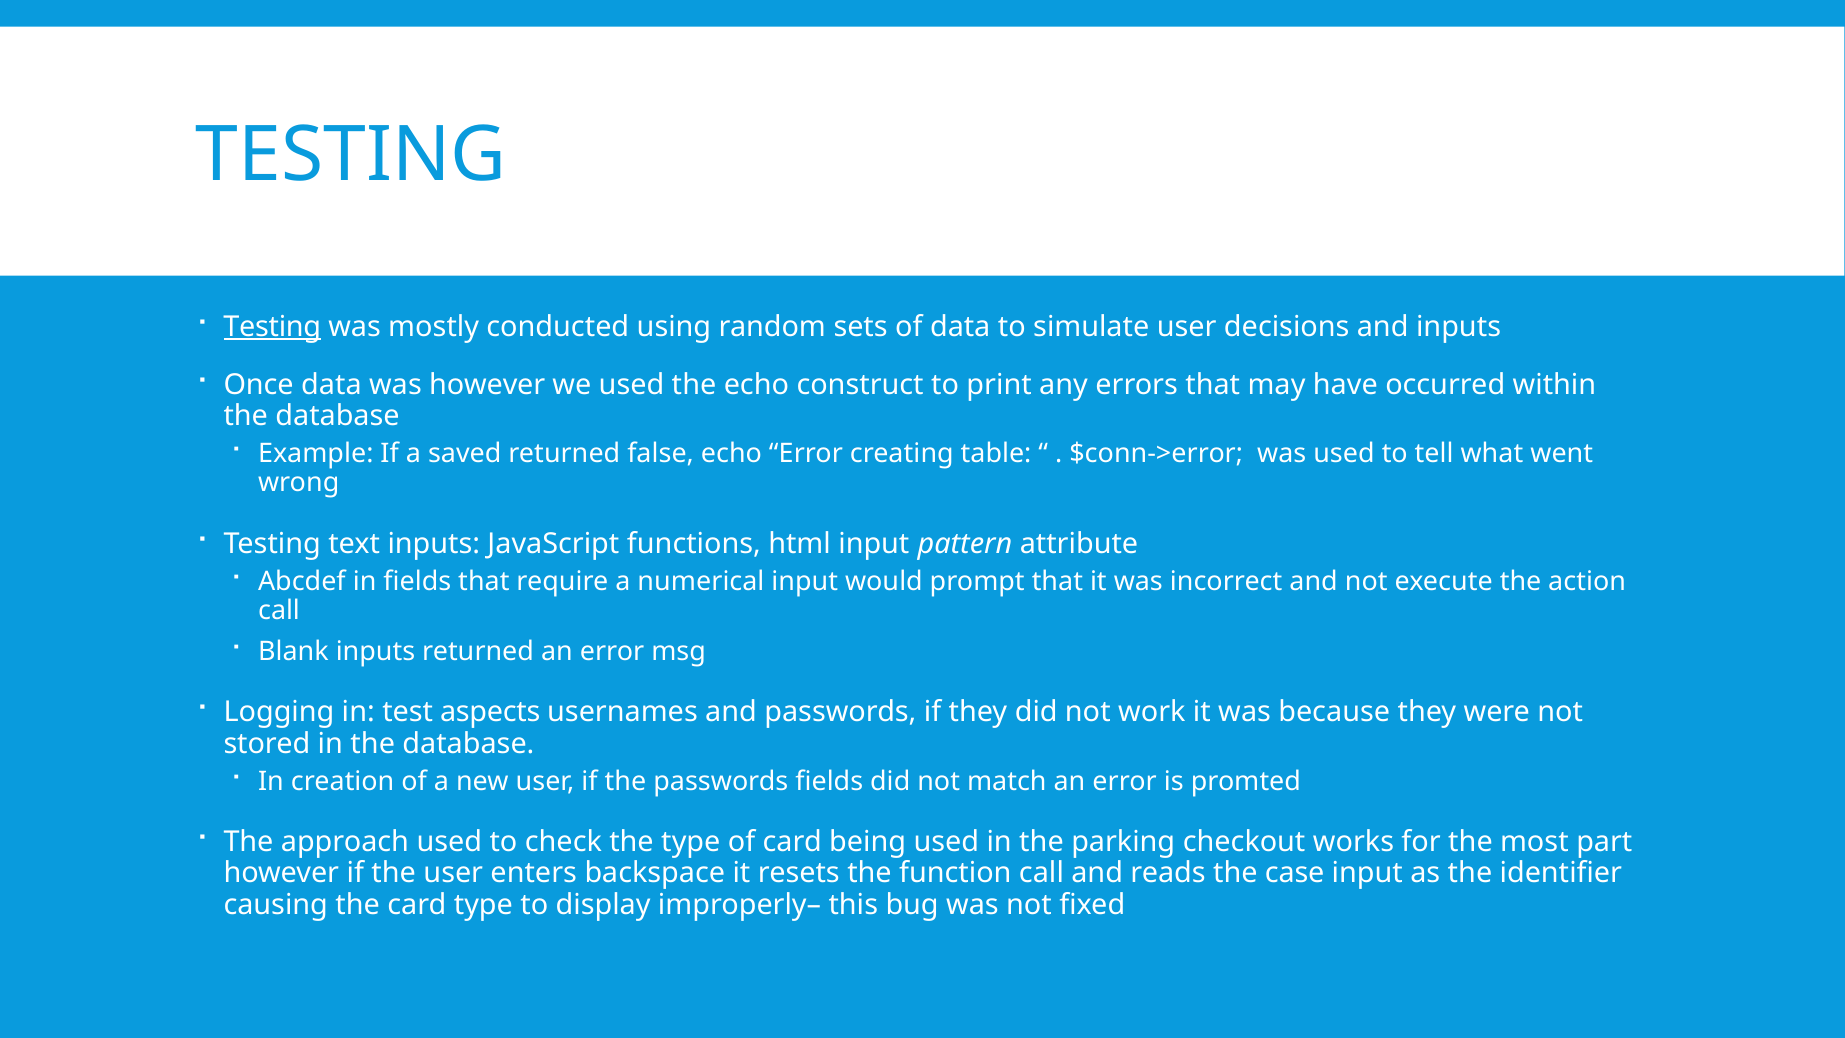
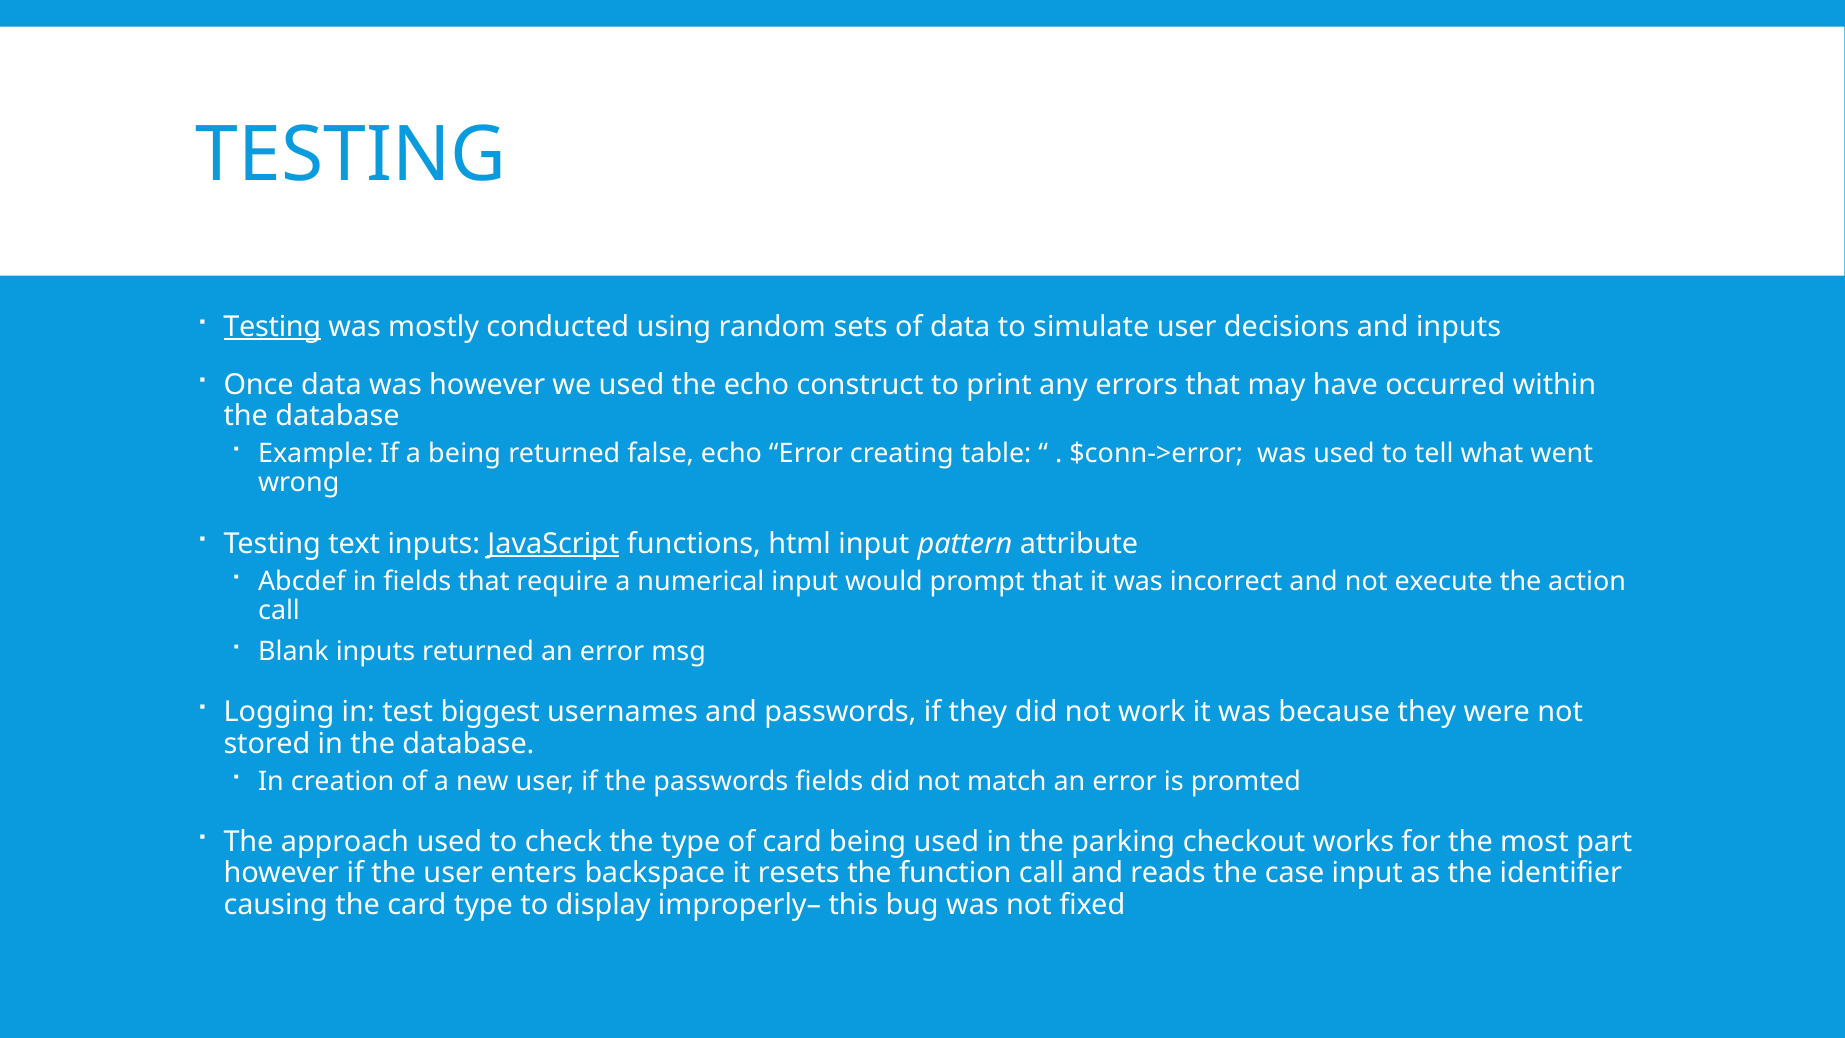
a saved: saved -> being (465, 454)
JavaScript underline: none -> present (553, 544)
aspects: aspects -> biggest (490, 712)
